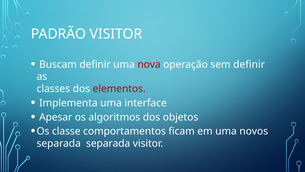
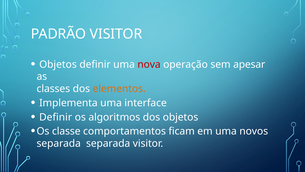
Buscam: Buscam -> Objetos (58, 64)
sem definir: definir -> apesar (249, 64)
elementos colour: red -> orange (119, 89)
Apesar: Apesar -> Definir (56, 117)
